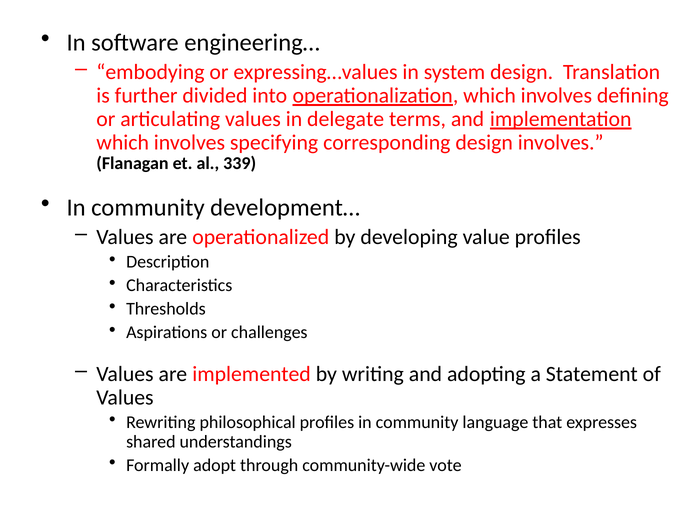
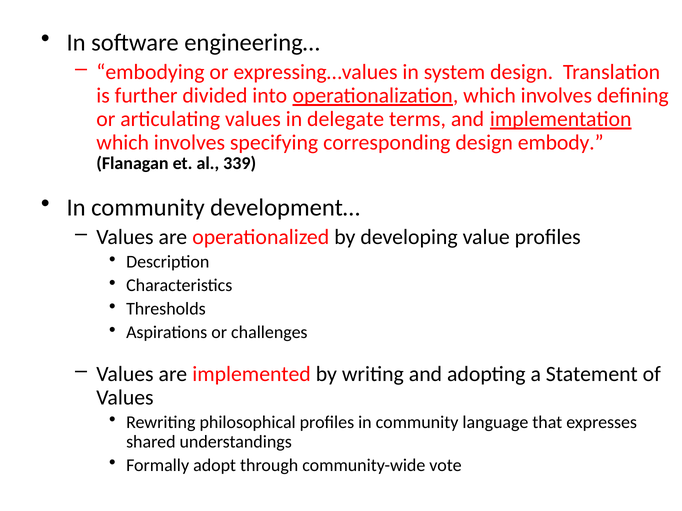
design involves: involves -> embody (561, 143)
